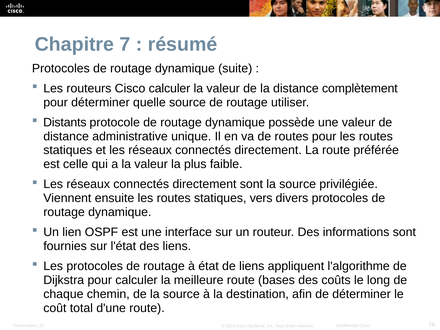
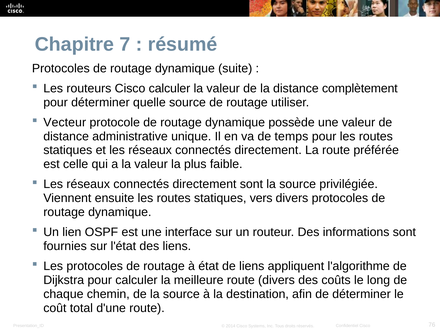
Distants: Distants -> Vecteur (65, 122)
de routes: routes -> temps (291, 136)
route bases: bases -> divers (277, 280)
